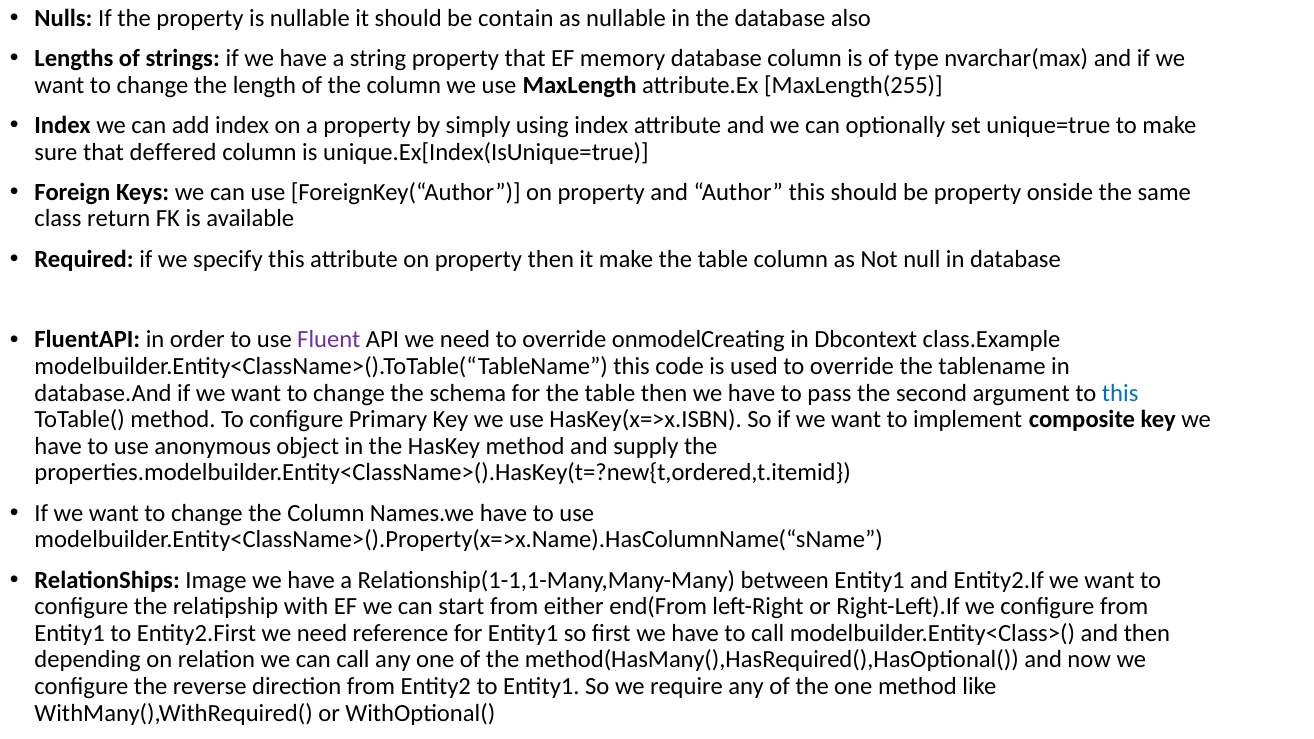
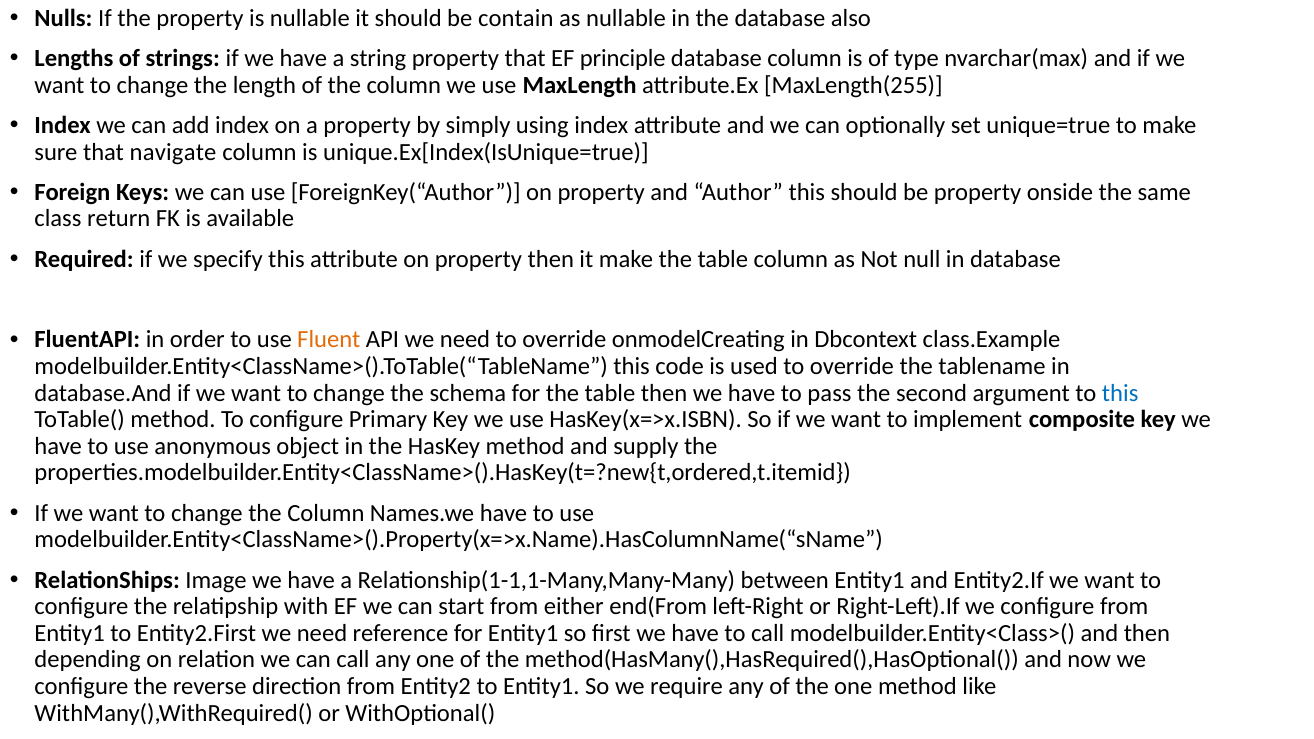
memory: memory -> principle (623, 58)
deffered: deffered -> navigate (173, 152)
Fluent colour: purple -> orange (329, 340)
